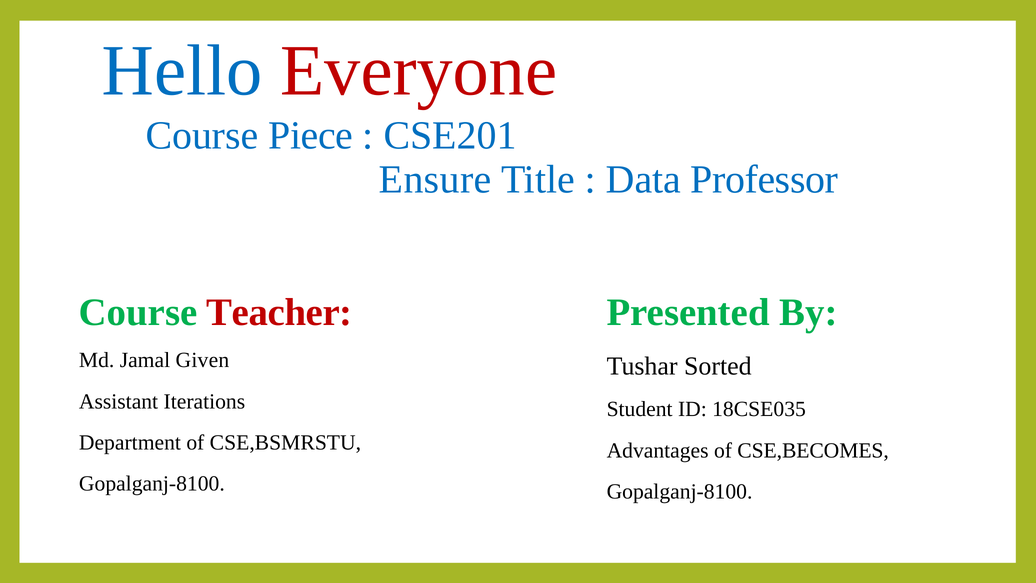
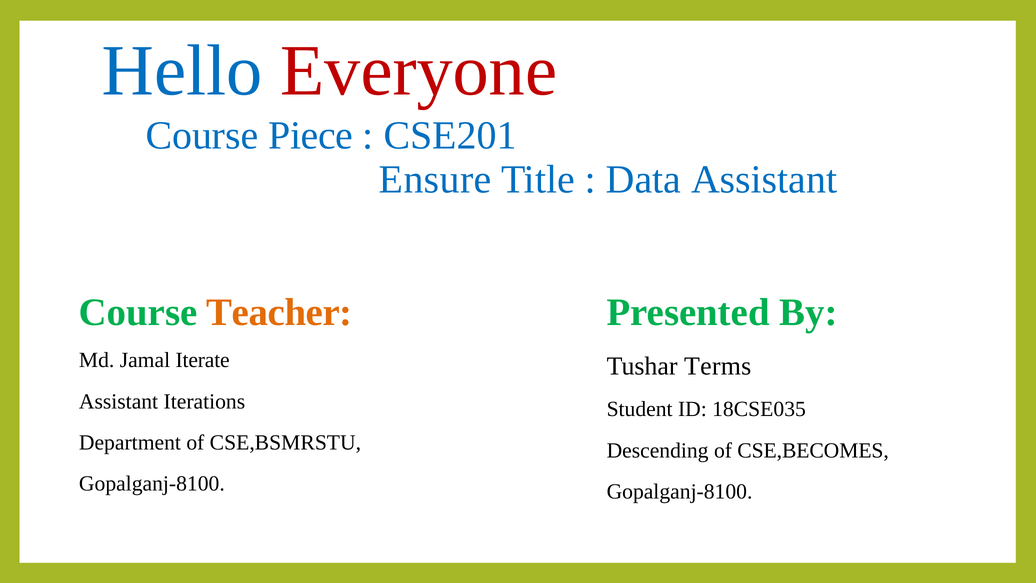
Data Professor: Professor -> Assistant (764, 180)
Teacher colour: red -> orange (279, 312)
Given: Given -> Iterate (203, 360)
Sorted: Sorted -> Terms (718, 366)
Advantages: Advantages -> Descending (658, 450)
